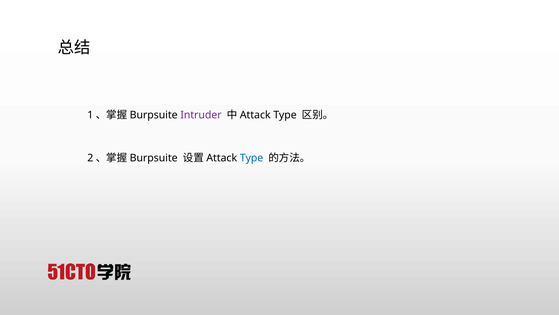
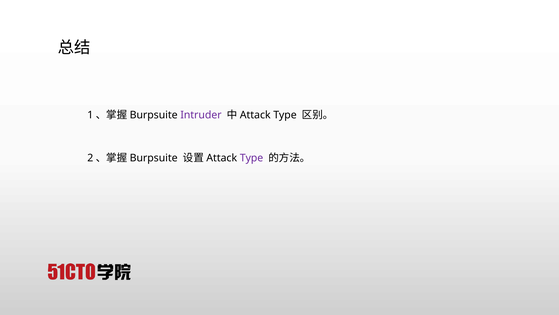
Type colour: blue -> purple (252, 158)
